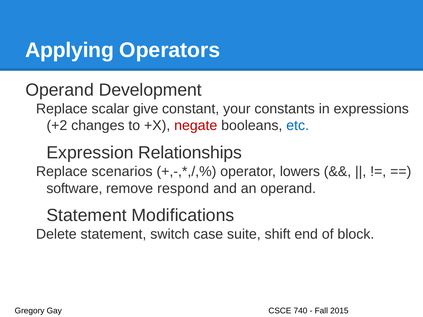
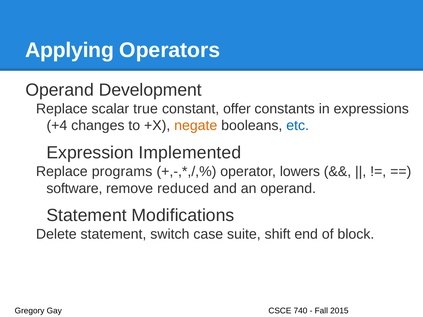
give: give -> true (146, 109)
your: your -> offer (237, 109)
+2: +2 -> +4 (57, 126)
negate colour: red -> orange (196, 126)
Relationships: Relationships -> Implemented (190, 153)
scenarios: scenarios -> programs (122, 172)
respond: respond -> reduced (183, 189)
